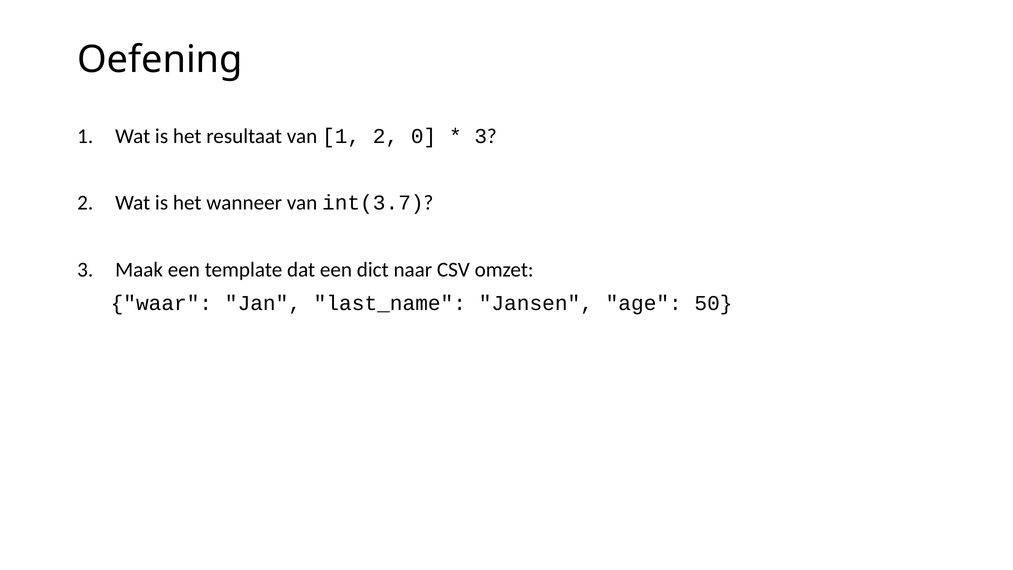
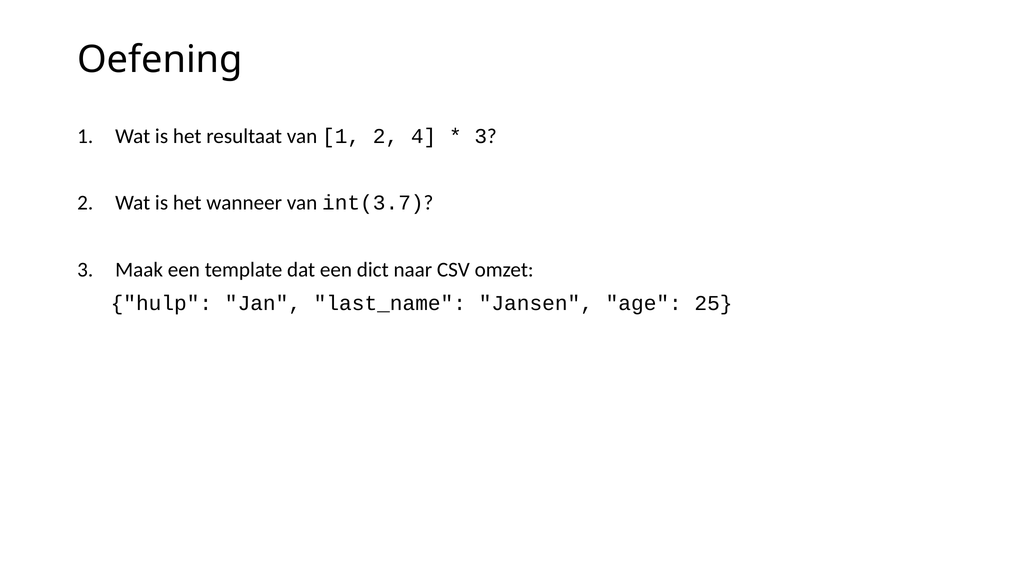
0: 0 -> 4 (424, 136)
waar: waar -> hulp (161, 303)
50: 50 -> 25 (713, 303)
